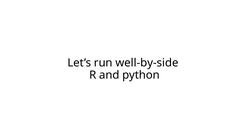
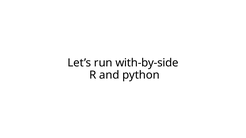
well-by-side: well-by-side -> with-by-side (147, 63)
